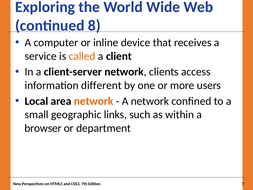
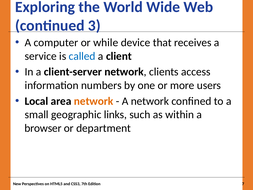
8: 8 -> 3 (94, 26)
inline: inline -> while (106, 43)
called colour: orange -> blue (82, 56)
different: different -> numbers (101, 85)
